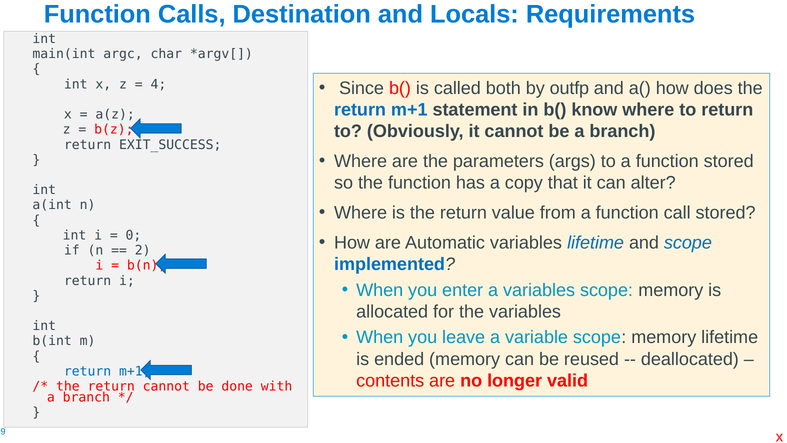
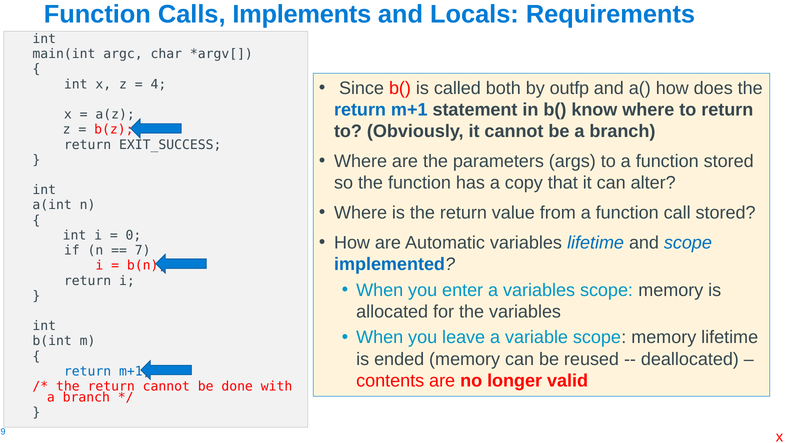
Destination: Destination -> Implements (302, 15)
2: 2 -> 7 (143, 250)
